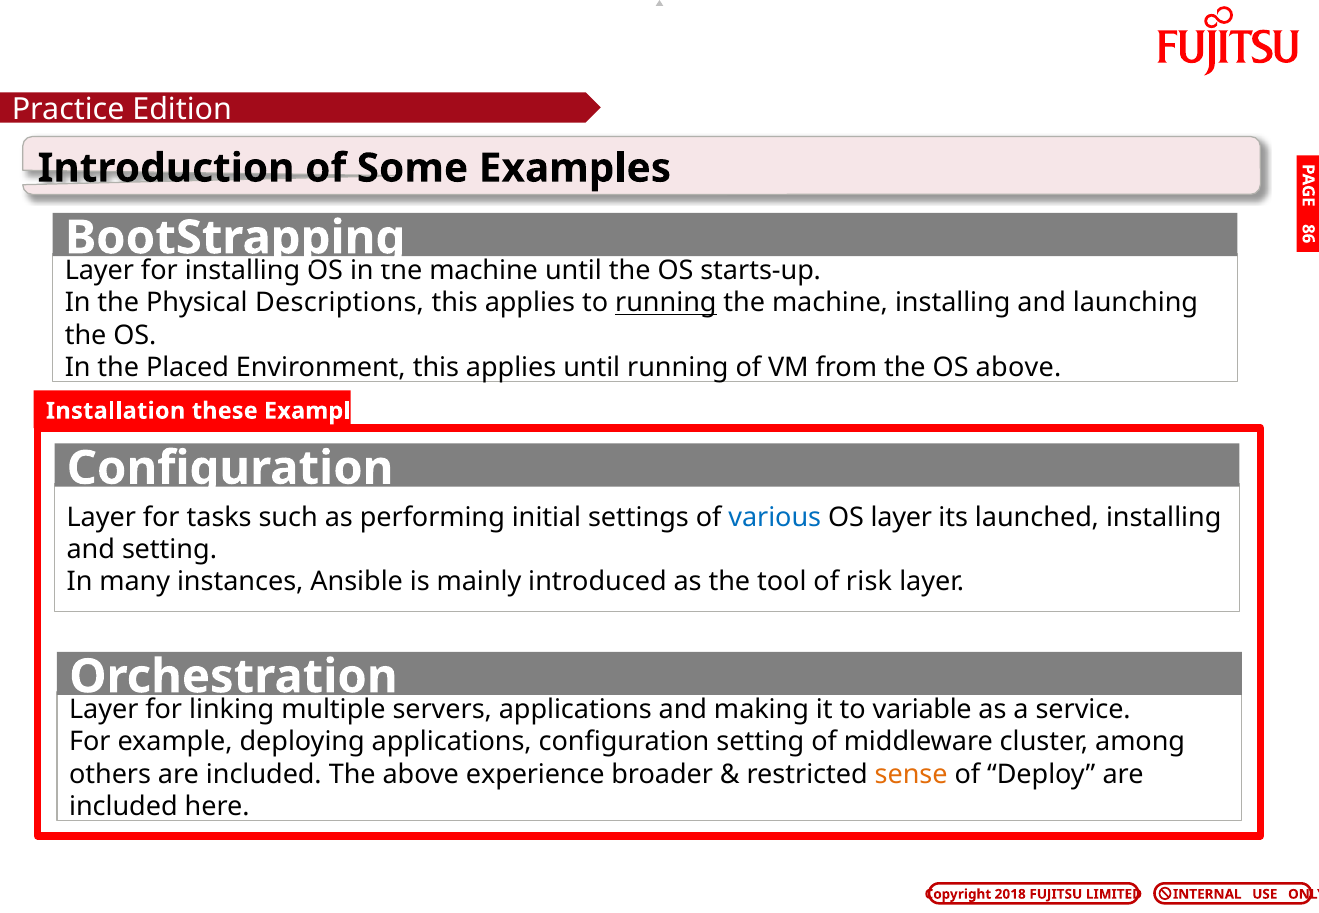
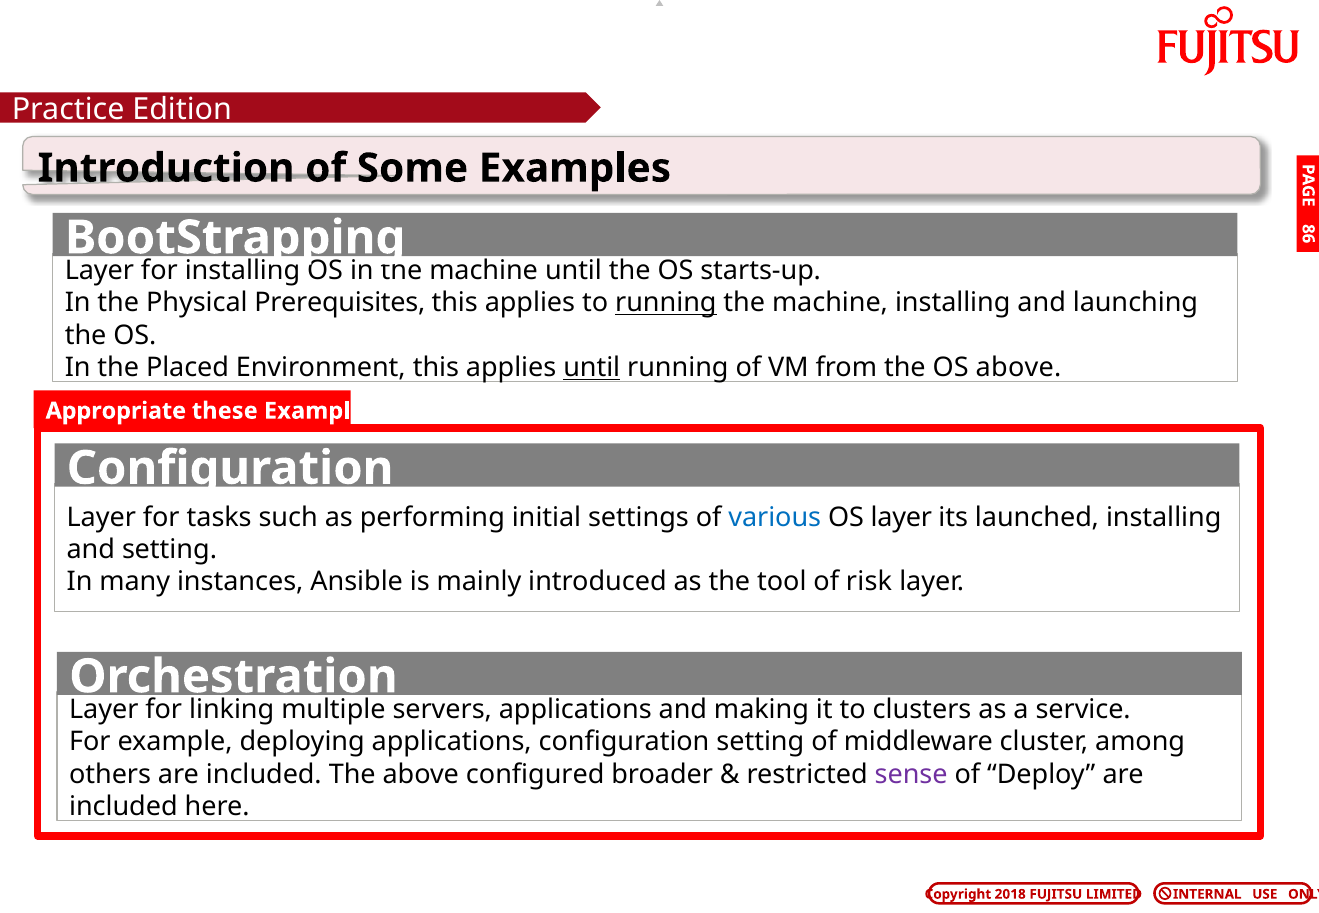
Descriptions: Descriptions -> Prerequisites (340, 303)
until underline: none -> present (592, 368)
Installation: Installation -> Appropriate (116, 411)
variable: variable -> clusters (922, 710)
experience: experience -> configured (535, 774)
sense colour: orange -> purple (911, 774)
